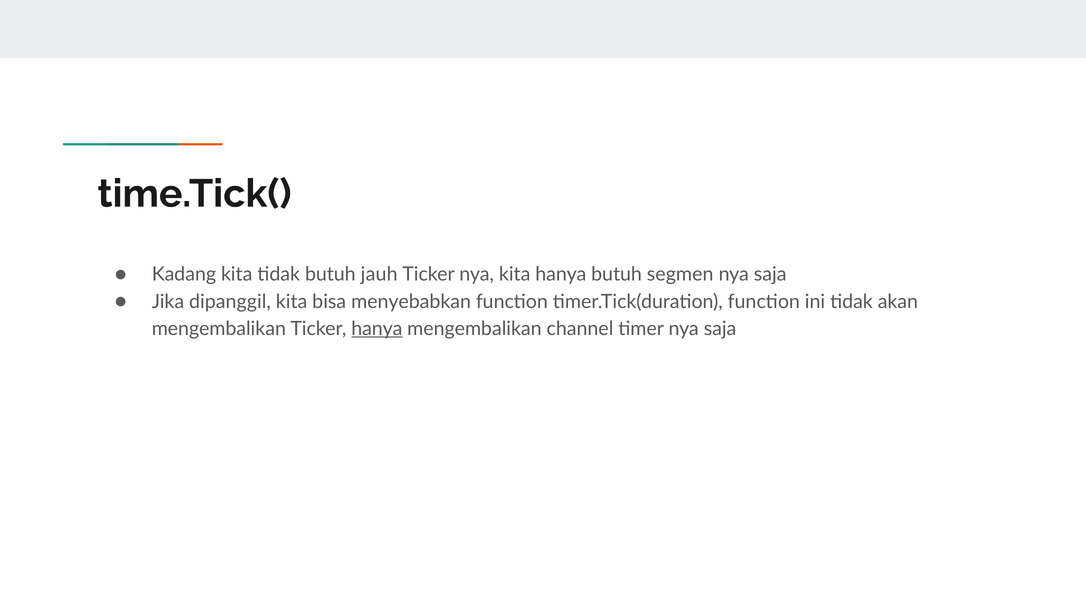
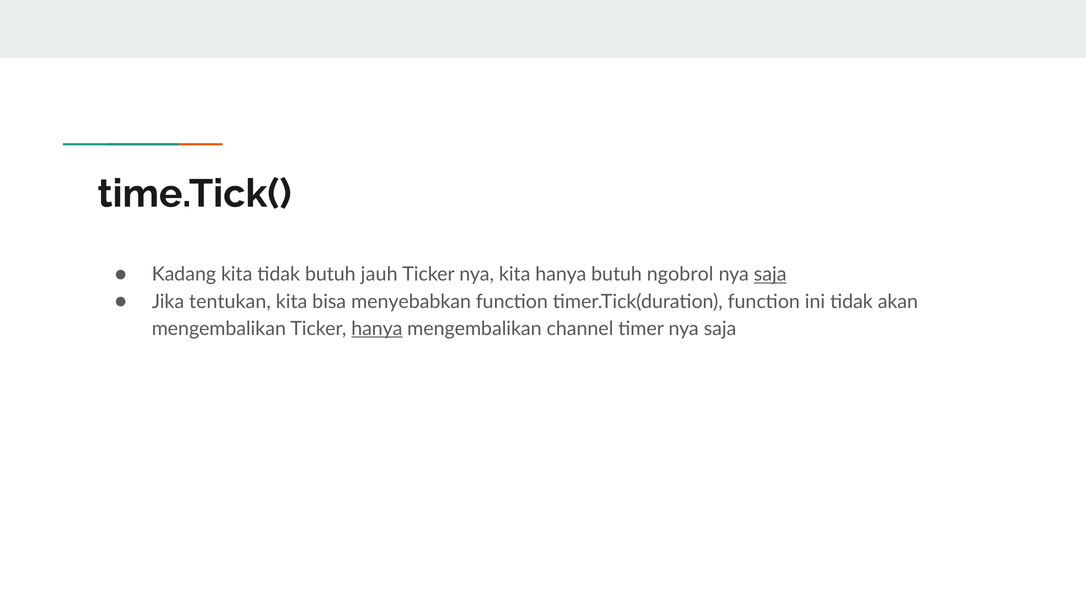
segmen: segmen -> ngobrol (680, 274)
saja underline: none -> present (770, 274)
dipanggil: dipanggil -> tentukan (230, 301)
